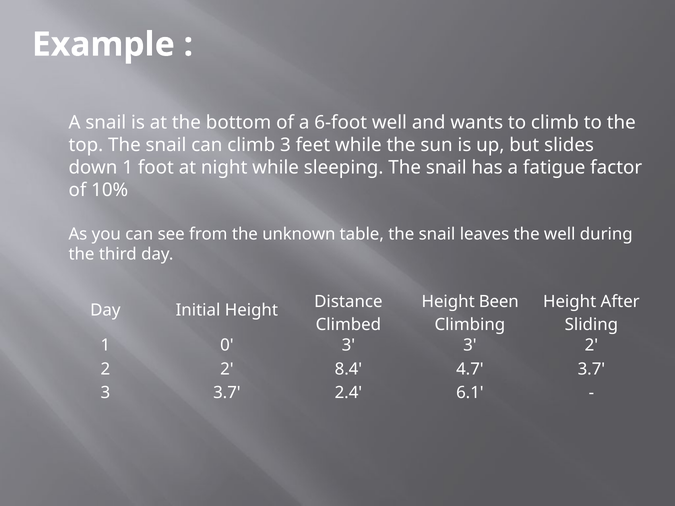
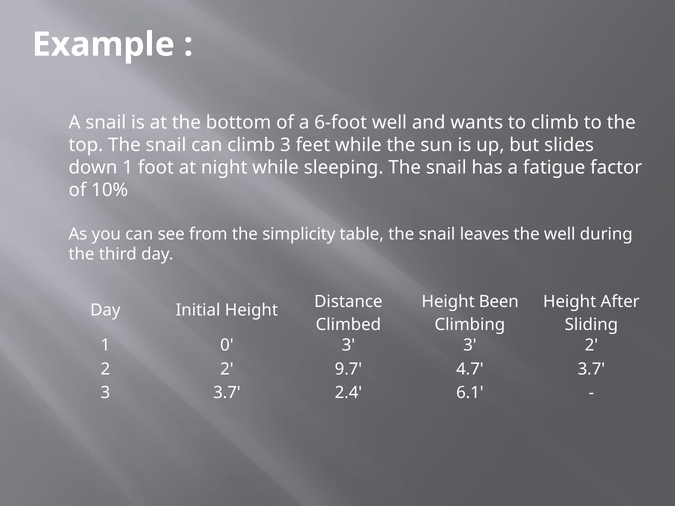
unknown: unknown -> simplicity (299, 234)
8.4: 8.4 -> 9.7 (348, 369)
